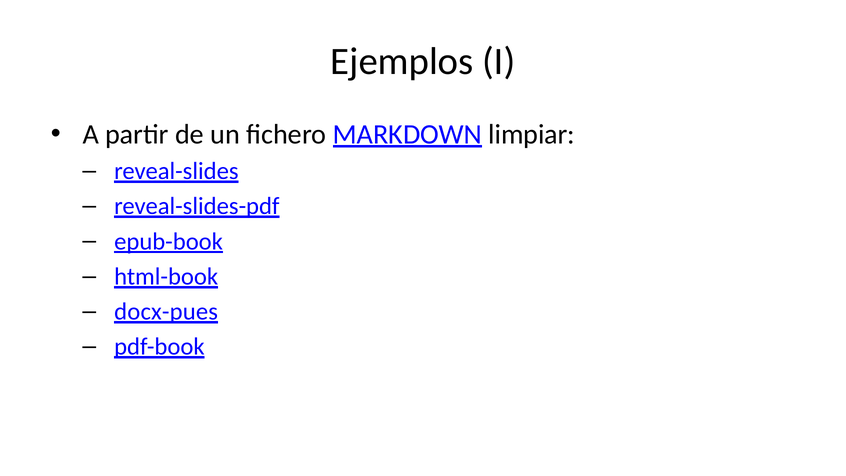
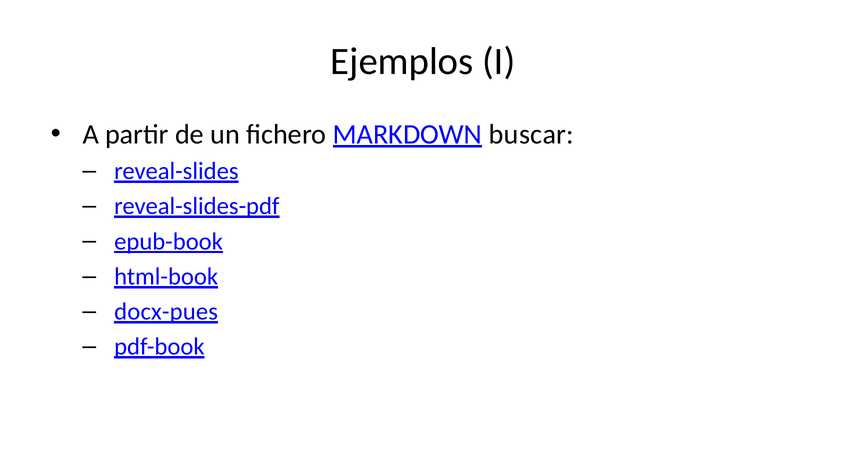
limpiar: limpiar -> buscar (531, 134)
